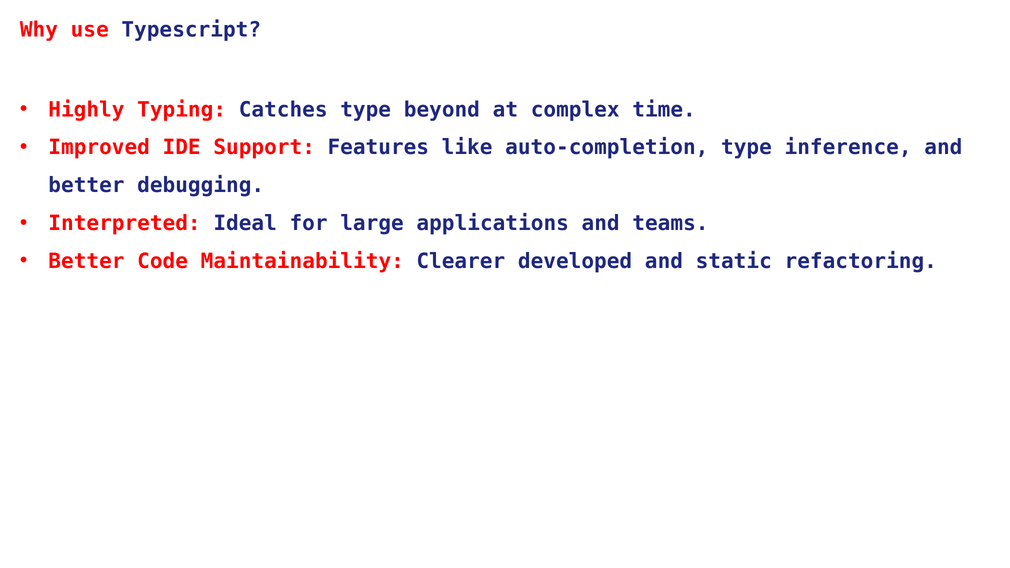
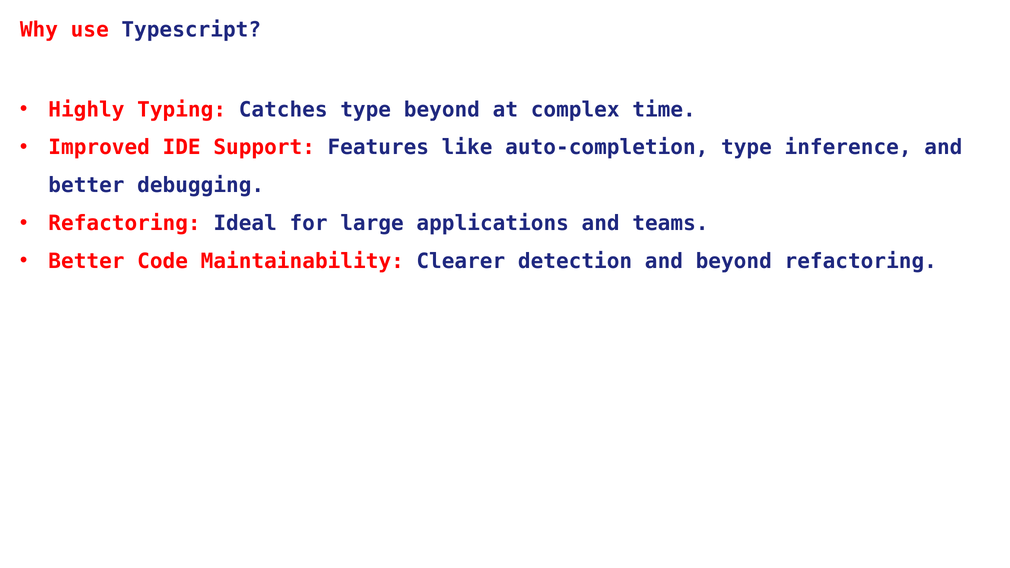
Interpreted: Interpreted -> Refactoring (125, 223)
developed: developed -> detection (575, 261)
and static: static -> beyond (734, 261)
